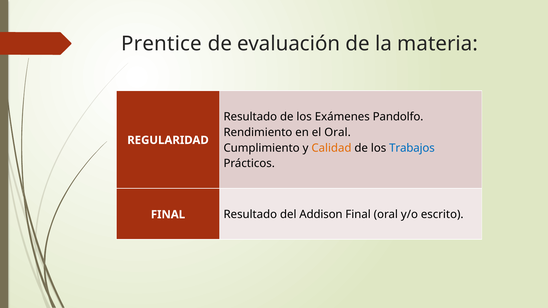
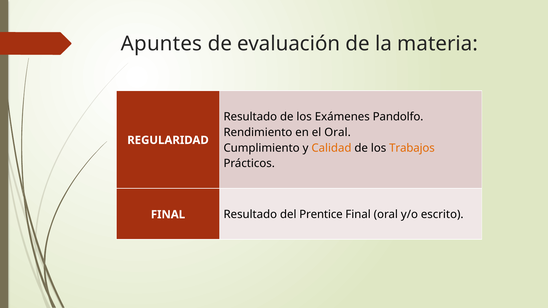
Prentice: Prentice -> Apuntes (161, 44)
Trabajos colour: blue -> orange (412, 148)
Addison: Addison -> Prentice (321, 215)
